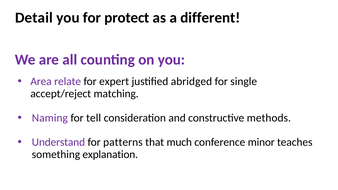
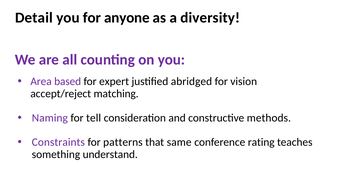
protect: protect -> anyone (127, 18)
different: different -> diversity (210, 18)
relate: relate -> based (68, 81)
single: single -> vision (244, 81)
Understand: Understand -> Constraints (58, 142)
much: much -> same (179, 142)
minor: minor -> rating (261, 142)
explanation: explanation -> understand (110, 154)
